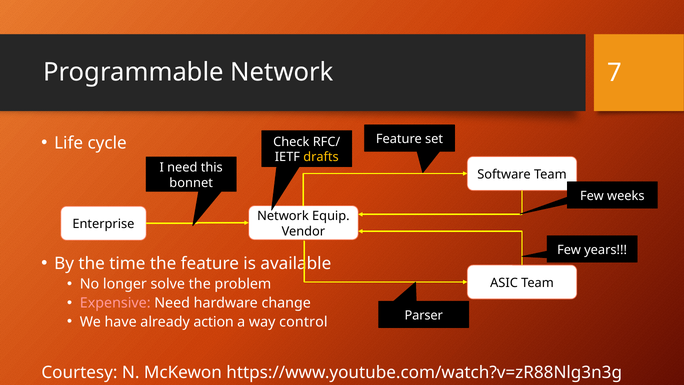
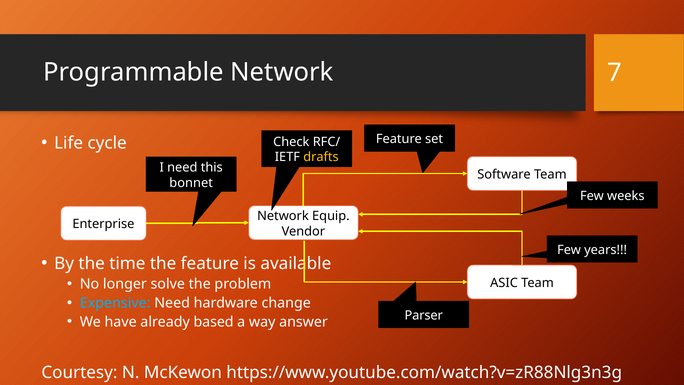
Expensive colour: pink -> light blue (115, 303)
action: action -> based (214, 322)
control: control -> answer (304, 322)
